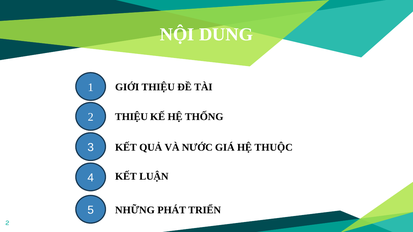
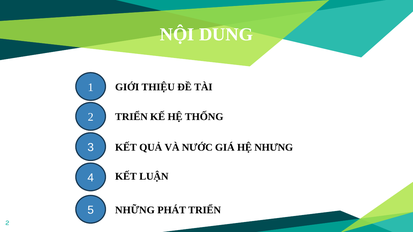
THIỆU: THIỆU -> TRIỂN (131, 117)
THUỘC: THUỘC -> NHƯNG (274, 148)
